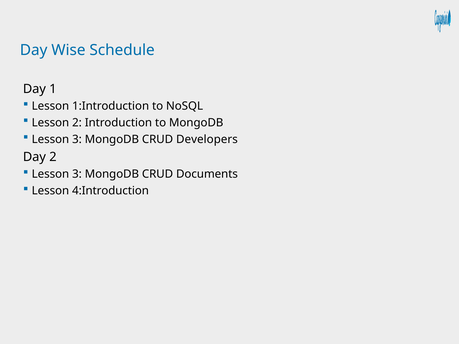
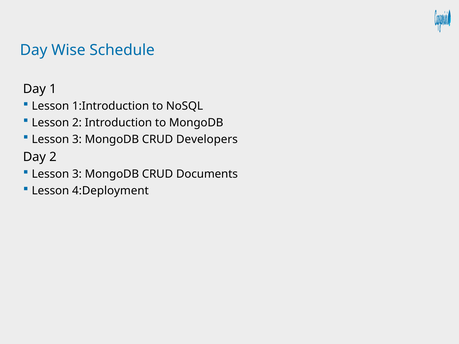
4:Introduction: 4:Introduction -> 4:Deployment (110, 191)
